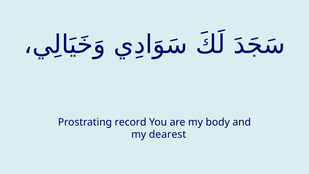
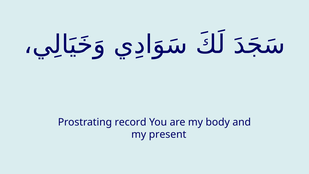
dearest: dearest -> present (168, 134)
